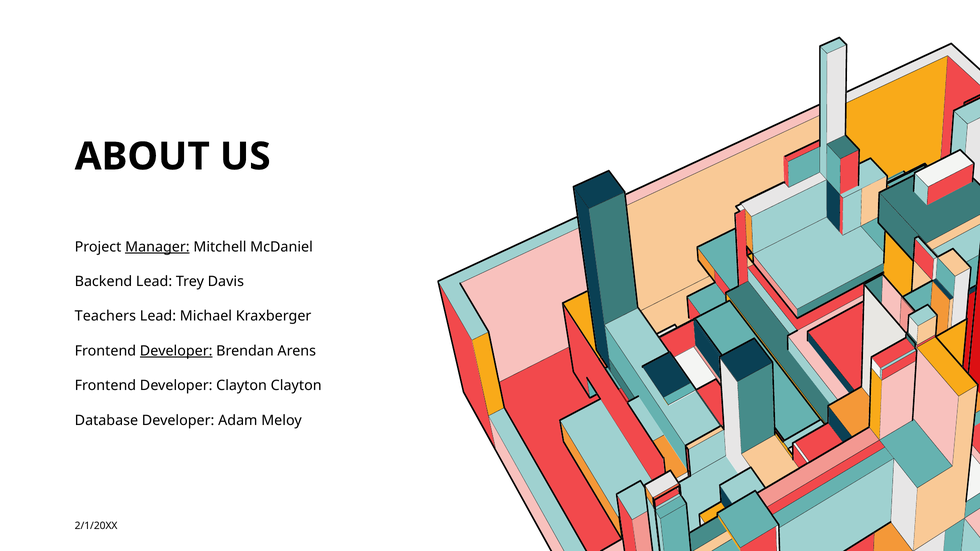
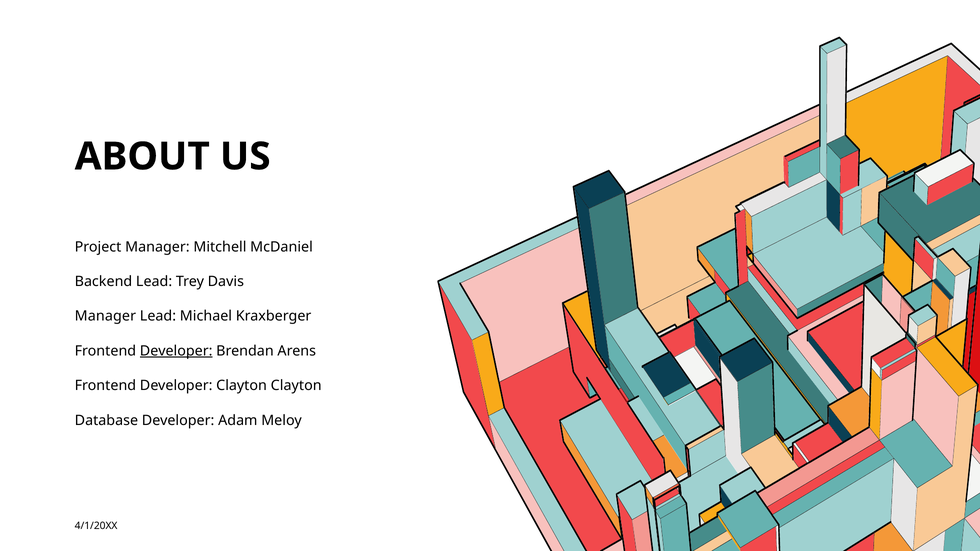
Manager underline: present -> none (157, 247)
Teachers: Teachers -> Manager (105, 316)
2/1/20XX: 2/1/20XX -> 4/1/20XX (96, 526)
